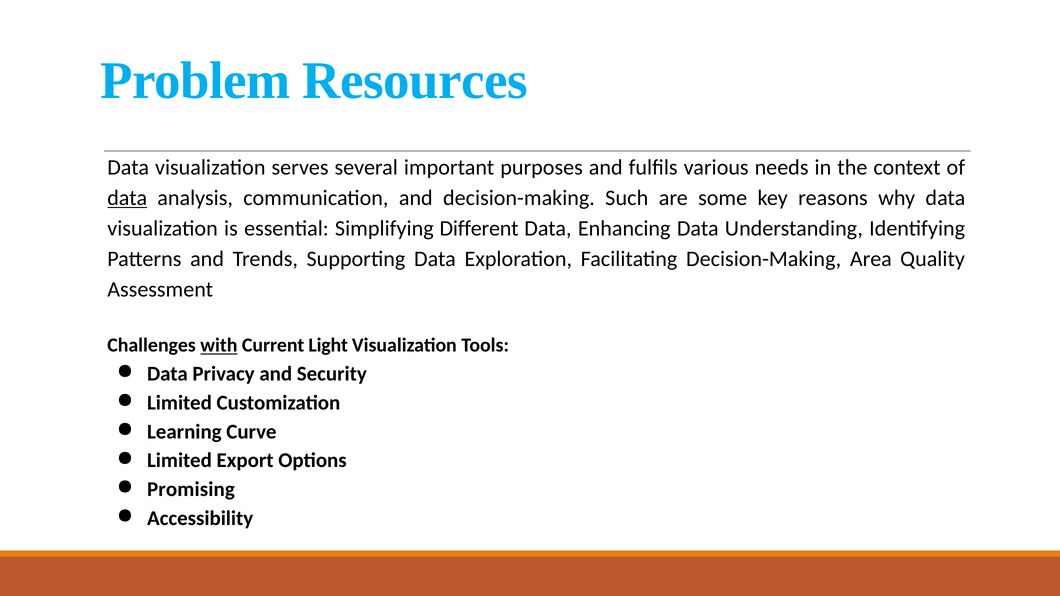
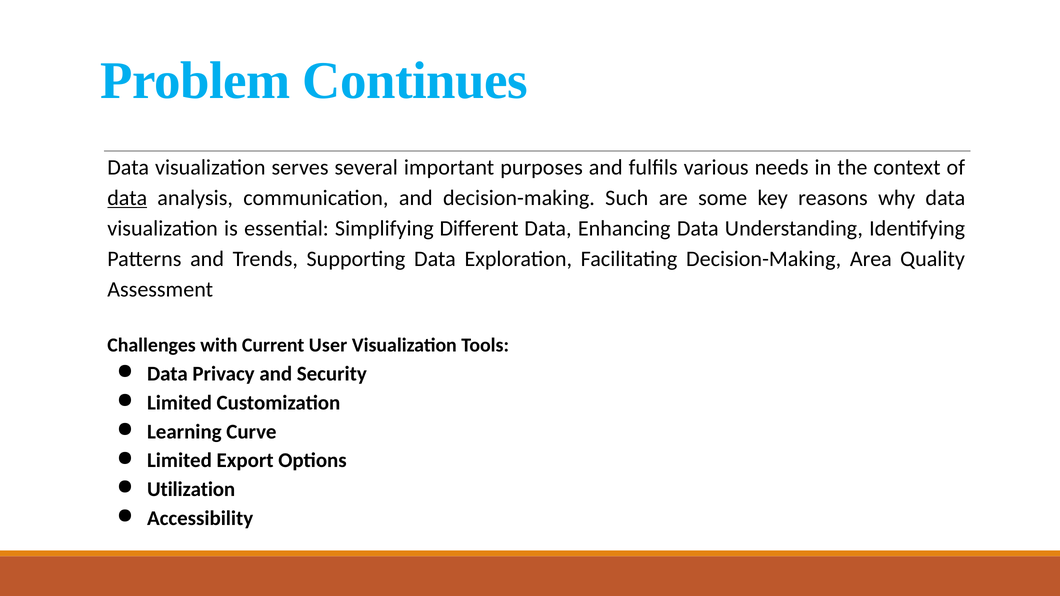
Resources: Resources -> Continues (415, 81)
with underline: present -> none (219, 346)
Light: Light -> User (328, 346)
Promising: Promising -> Utilization (191, 490)
